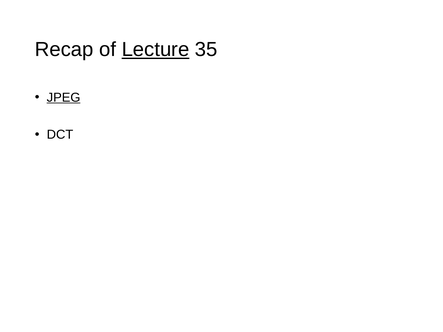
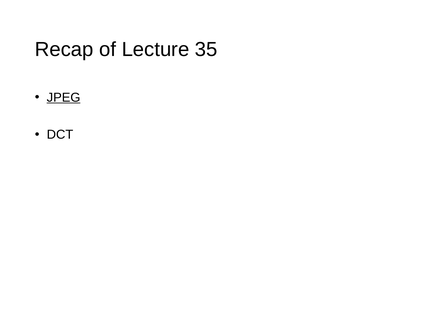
Lecture underline: present -> none (156, 50)
